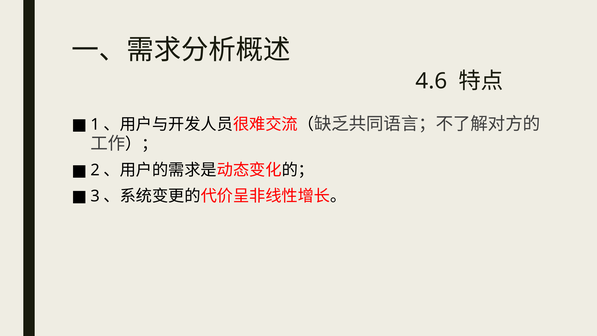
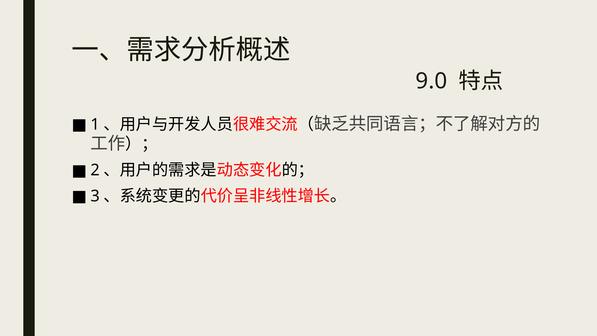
4.6: 4.6 -> 9.0 (431, 81)
